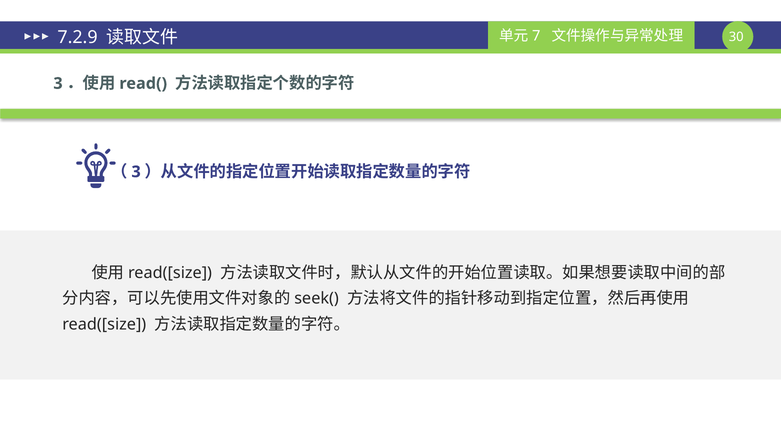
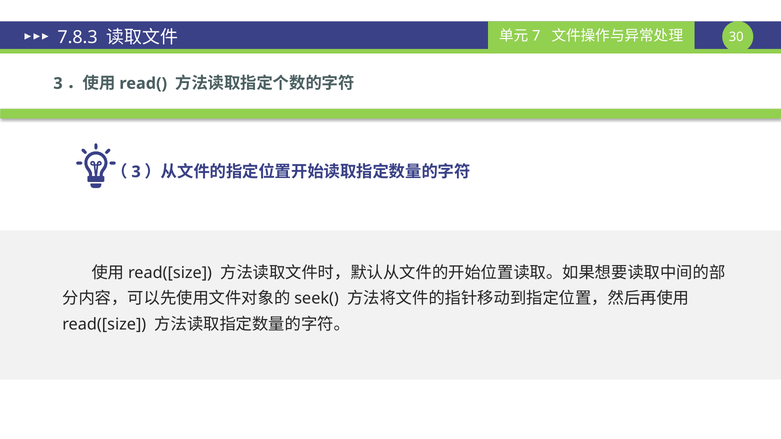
7.2.9: 7.2.9 -> 7.8.3 (78, 37)
